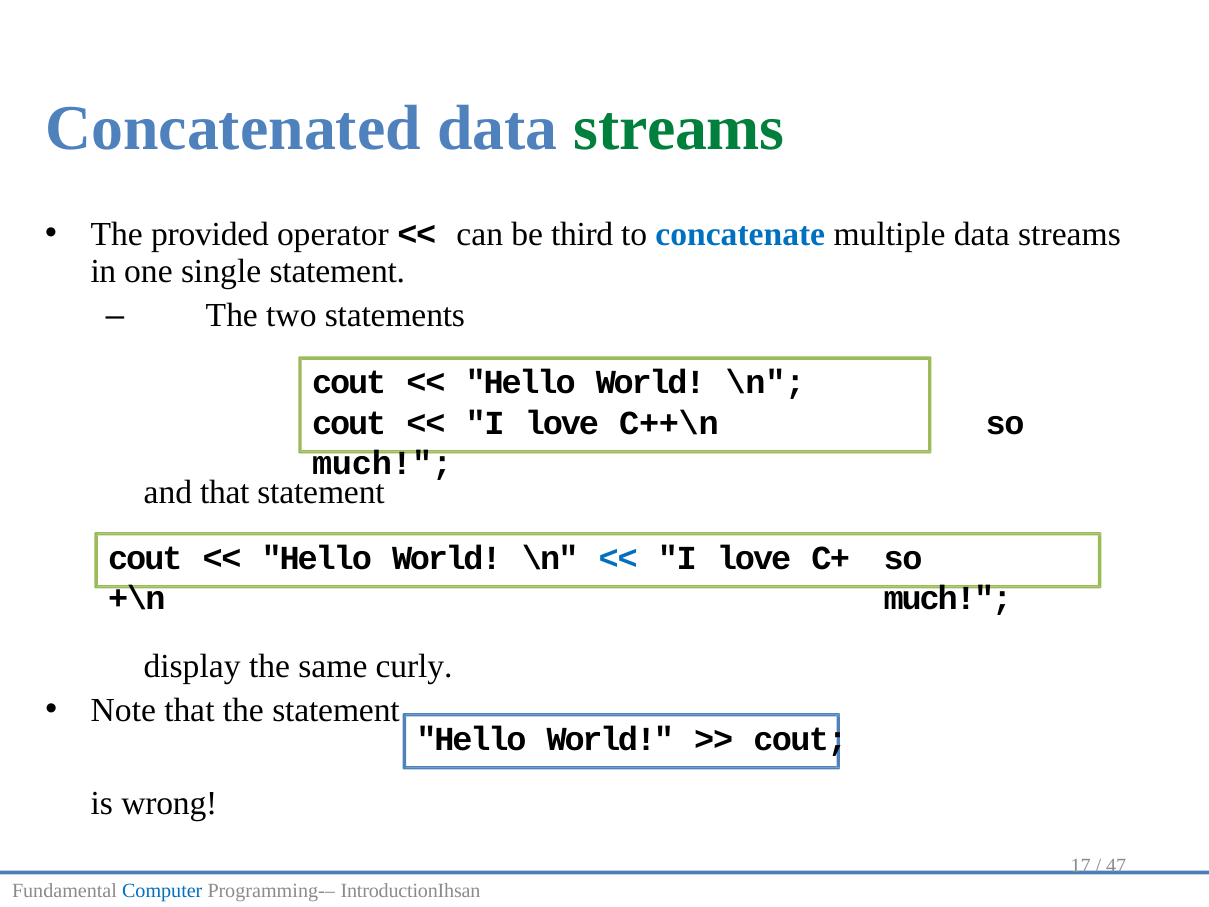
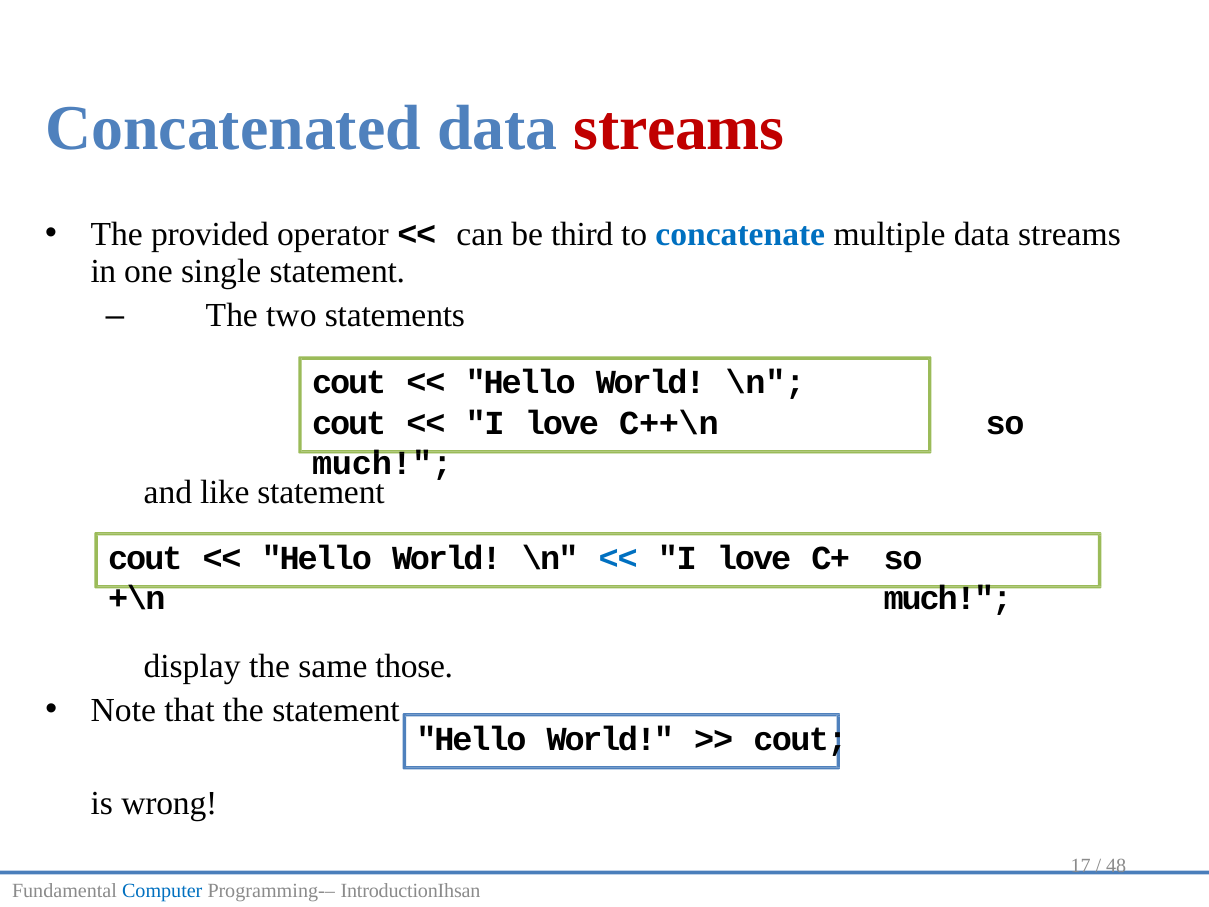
streams colour: green -> red (679, 128)
and that: that -> like (225, 493)
curly: curly -> those (414, 666)
47: 47 -> 48 (1116, 866)
